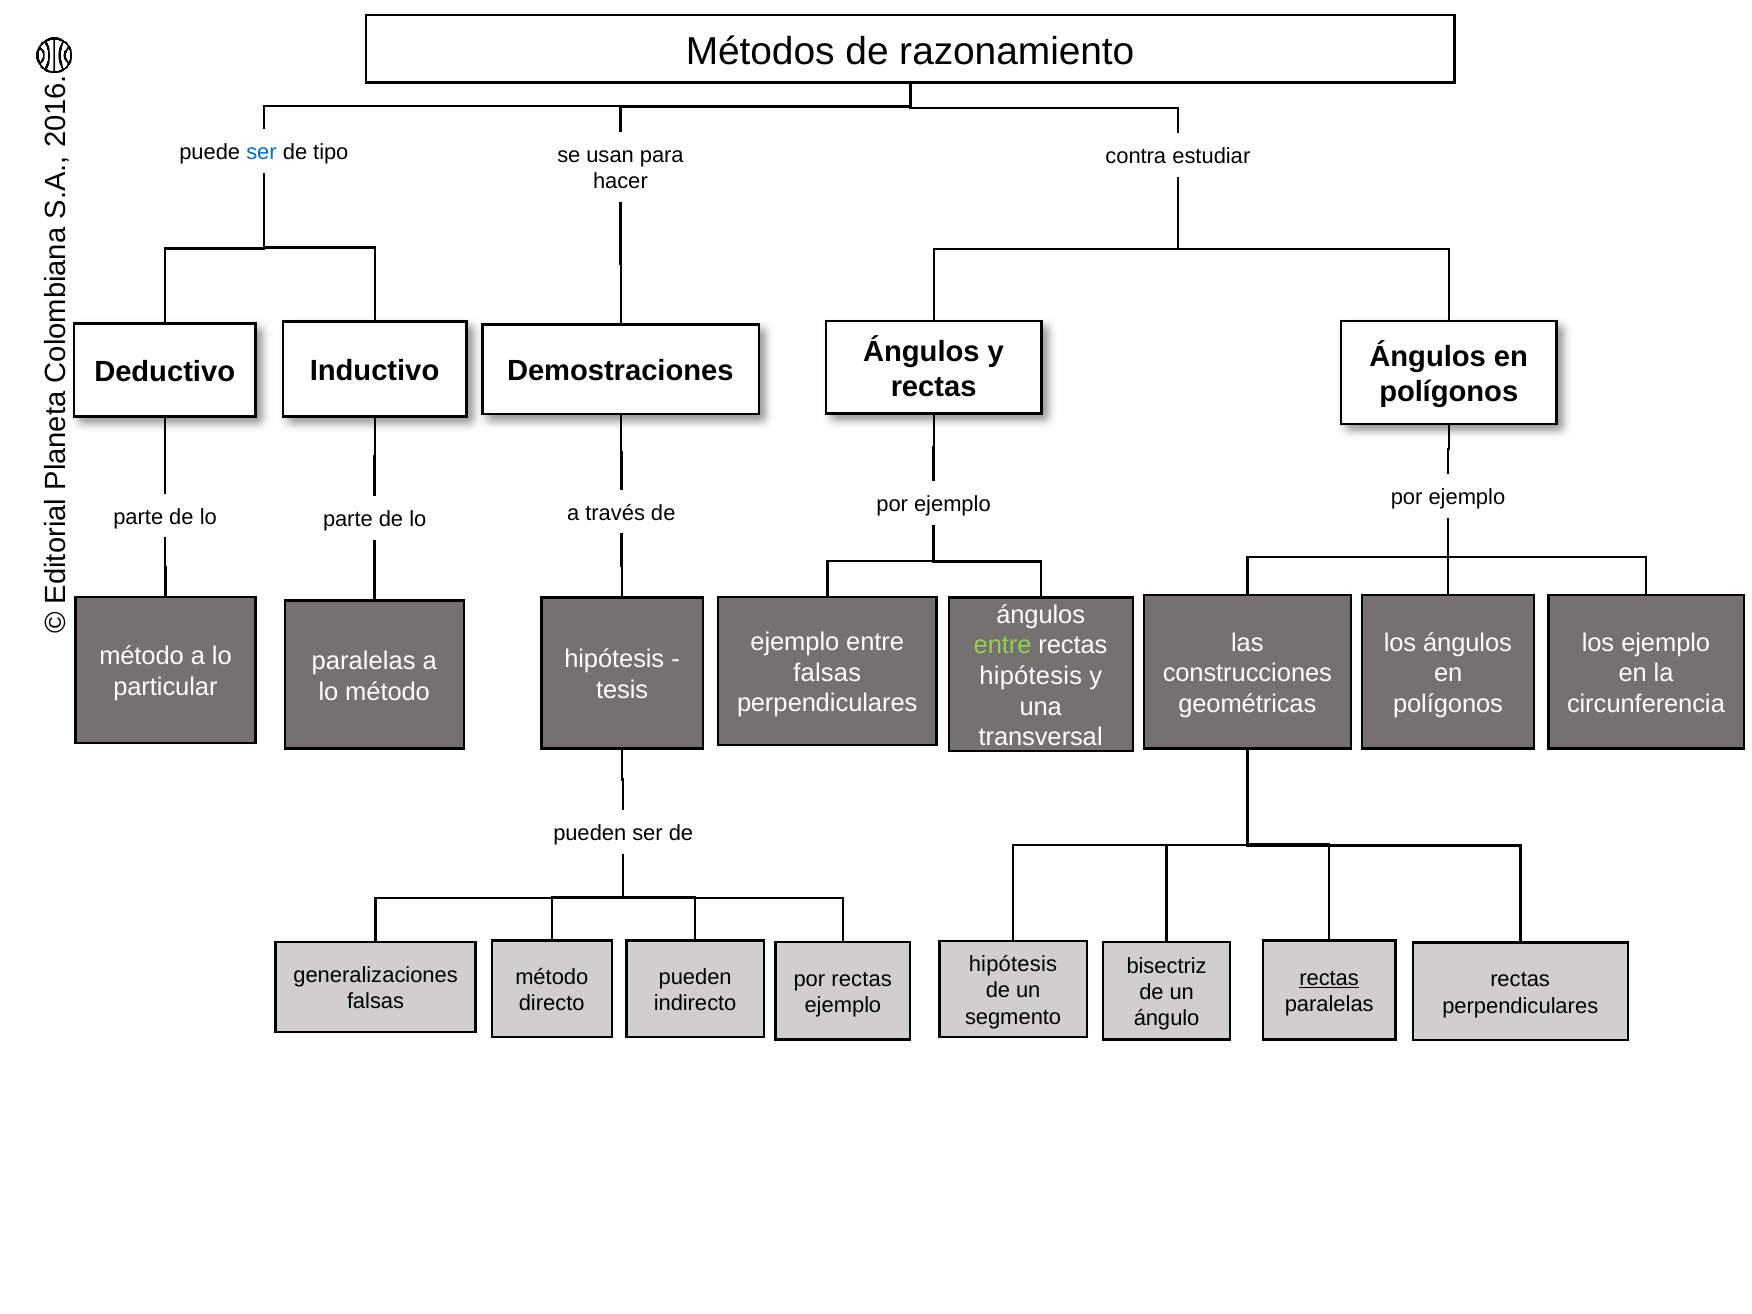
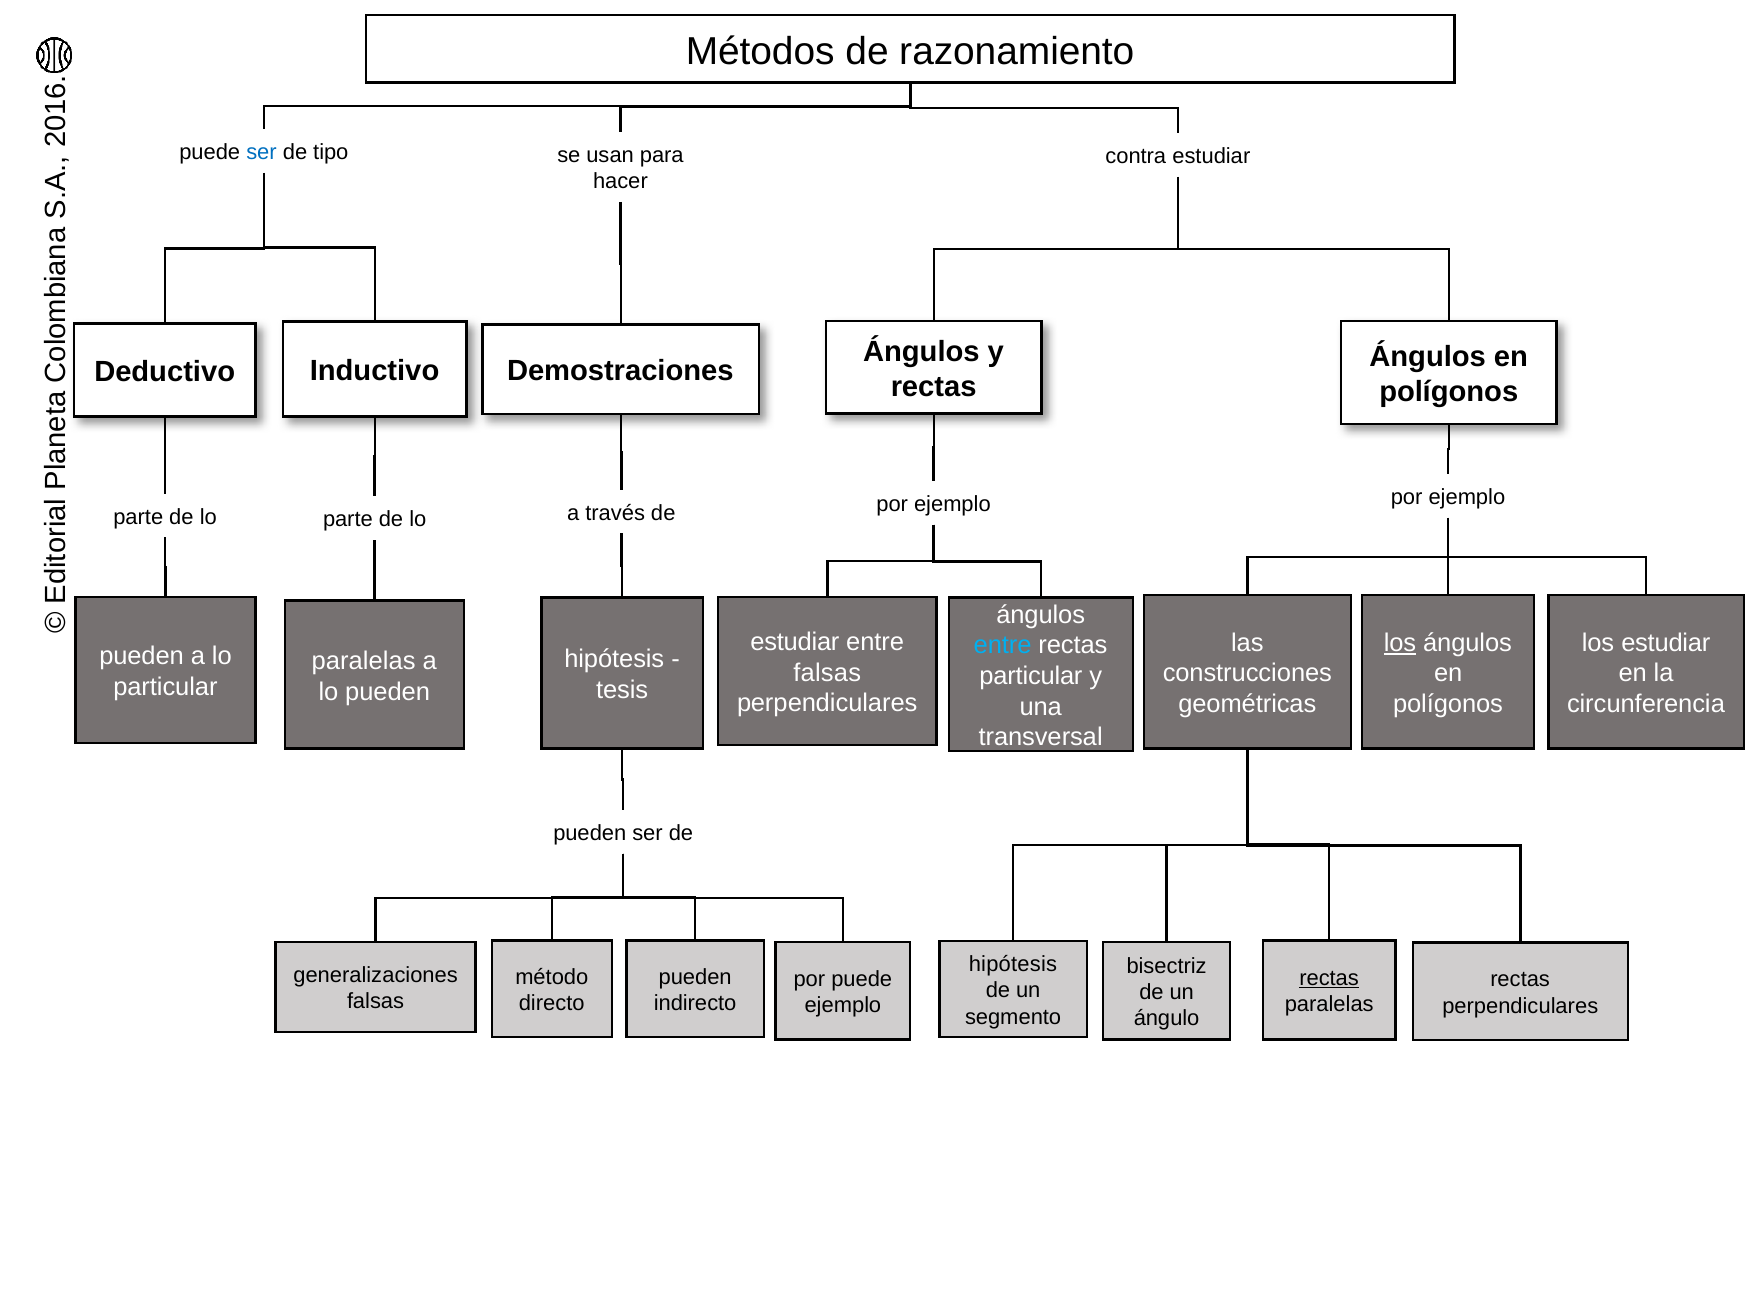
ejemplo: ejemplo -> estudiar (795, 642)
los underline: none -> present (1400, 643)
los ejemplo: ejemplo -> estudiar (1666, 643)
entre colour: light green -> light blue (1003, 645)
método: método -> pueden (142, 656)
hipótesis: hipótesis -> particular (1031, 676)
método: método -> pueden (388, 692)
por rectas: rectas -> puede (862, 979)
